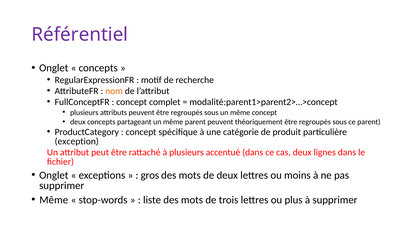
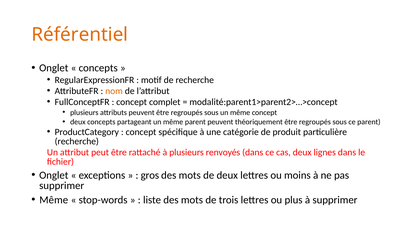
Référentiel colour: purple -> orange (80, 35)
exception: exception -> recherche (77, 141)
accentué: accentué -> renvoyés (223, 153)
